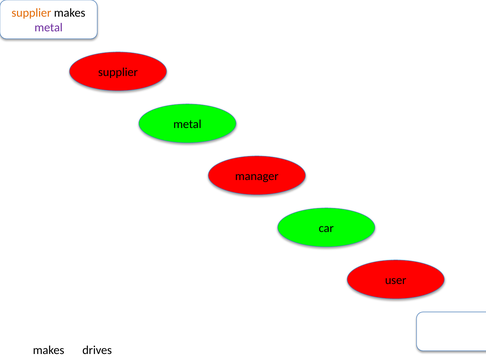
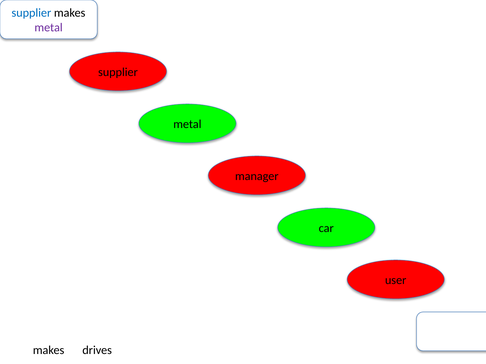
supplier colour: orange -> blue (31, 13)
